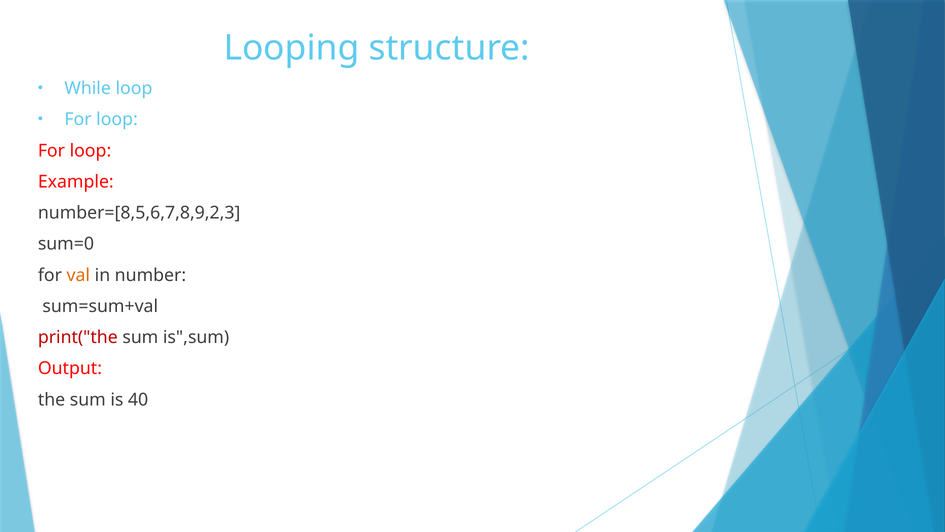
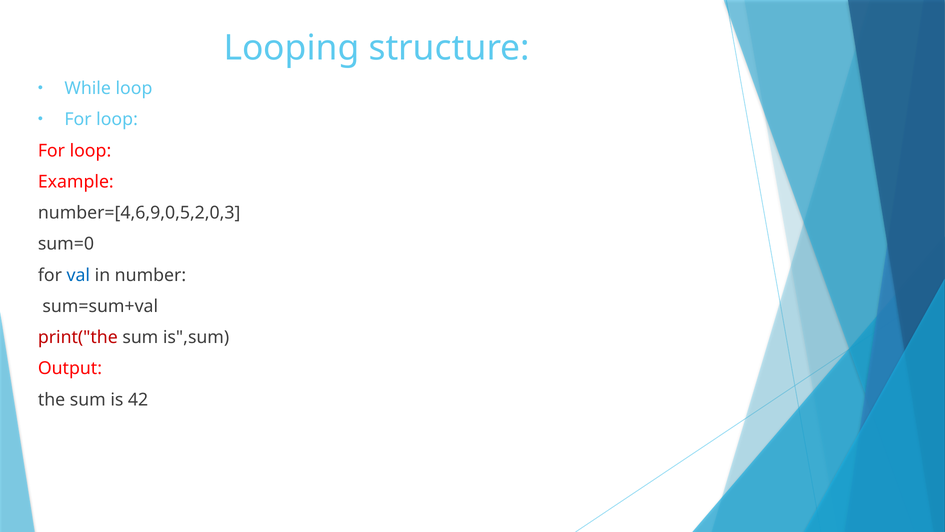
number=[8,5,6,7,8,9,2,3: number=[8,5,6,7,8,9,2,3 -> number=[4,6,9,0,5,2,0,3 (139, 213)
val colour: orange -> blue (78, 275)
40: 40 -> 42 (138, 399)
